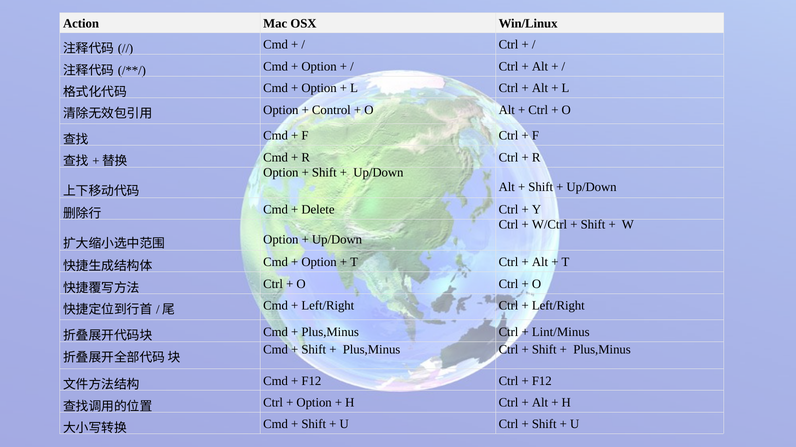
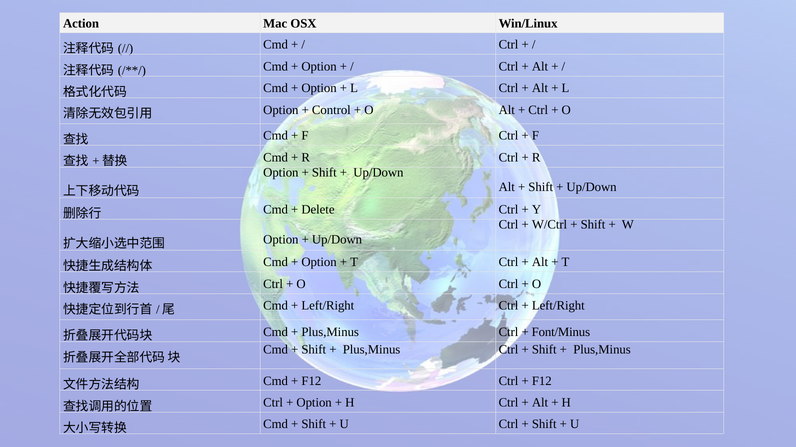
Lint/Minus: Lint/Minus -> Font/Minus (561, 333)
